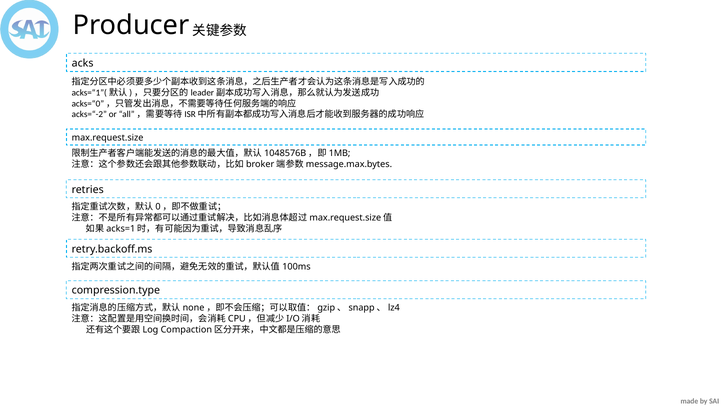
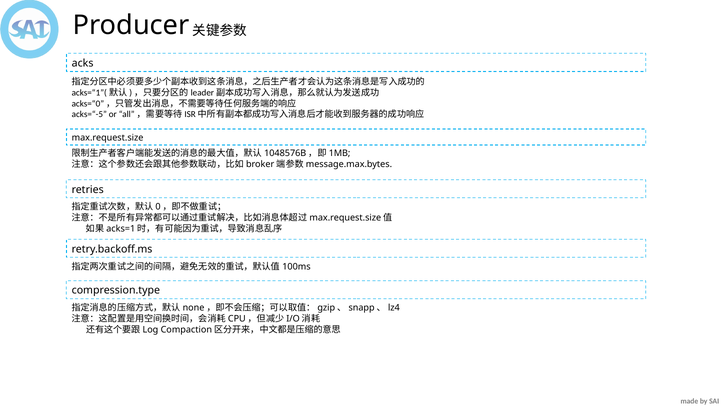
acks=“-2: acks=“-2 -> acks=“-5 (89, 114)
